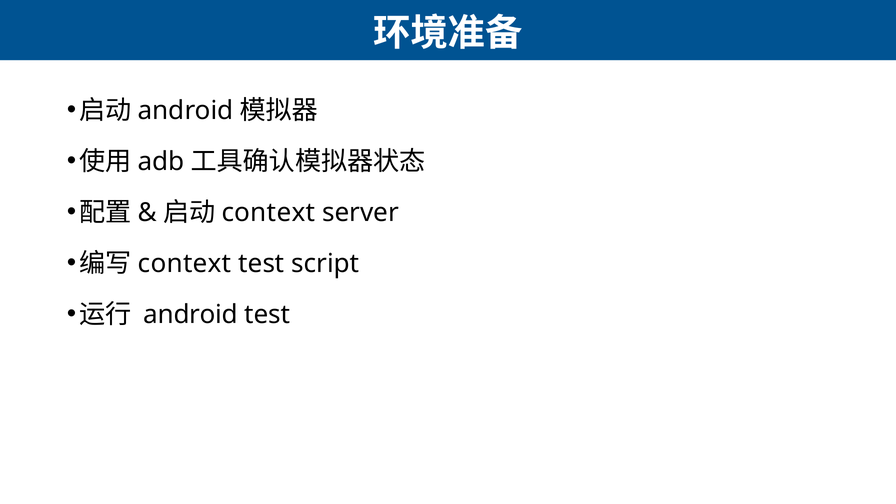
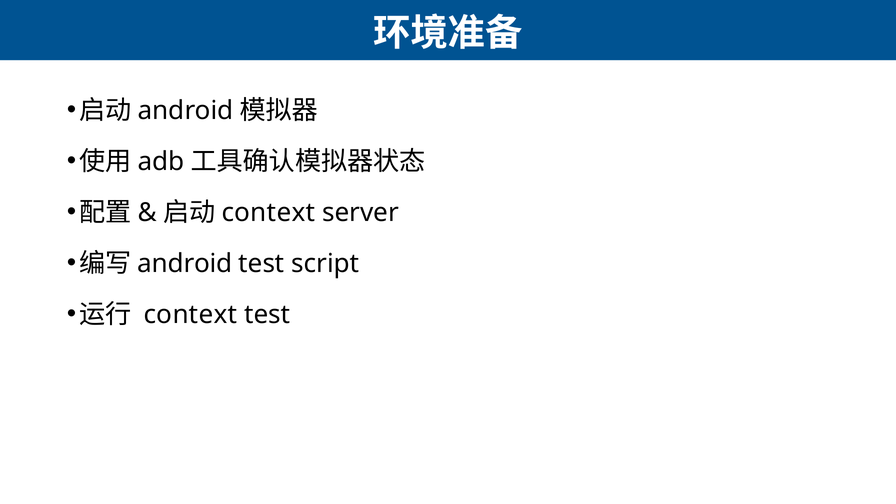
context: context -> android (185, 264)
android: android -> context (190, 314)
